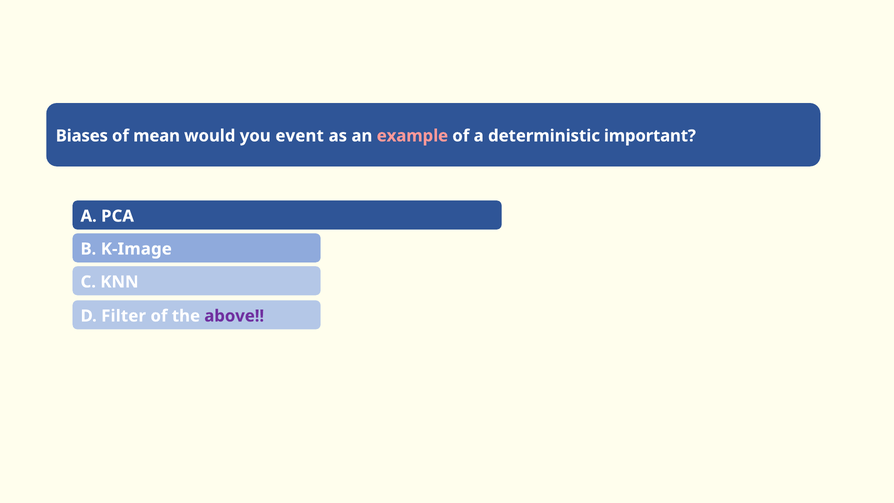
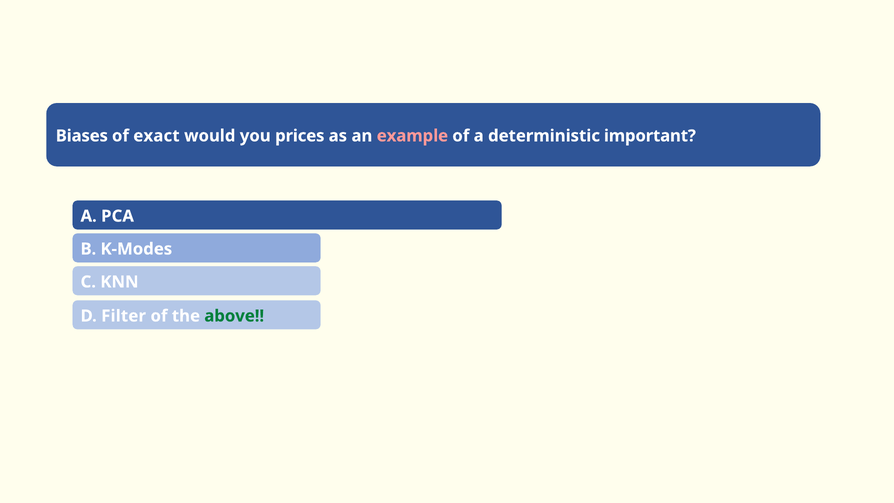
mean: mean -> exact (156, 136)
event: event -> prices (300, 136)
K-Image: K-Image -> K-Modes (136, 249)
above colour: purple -> green (234, 316)
